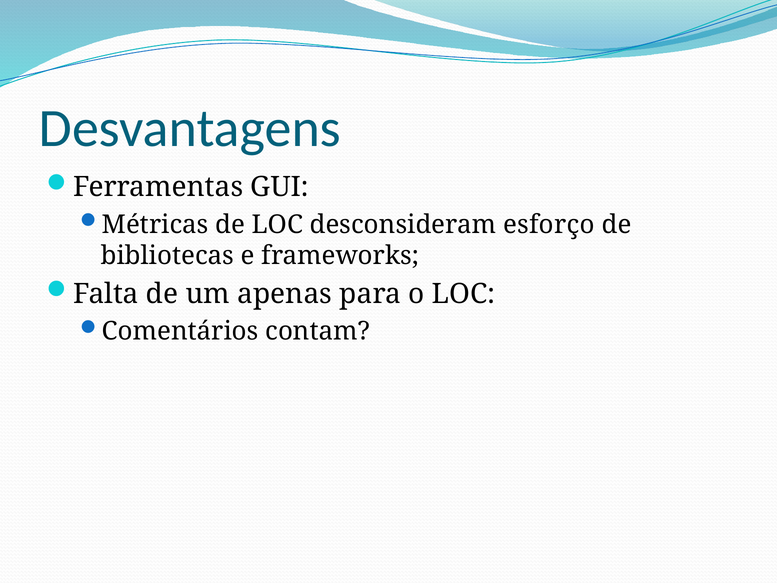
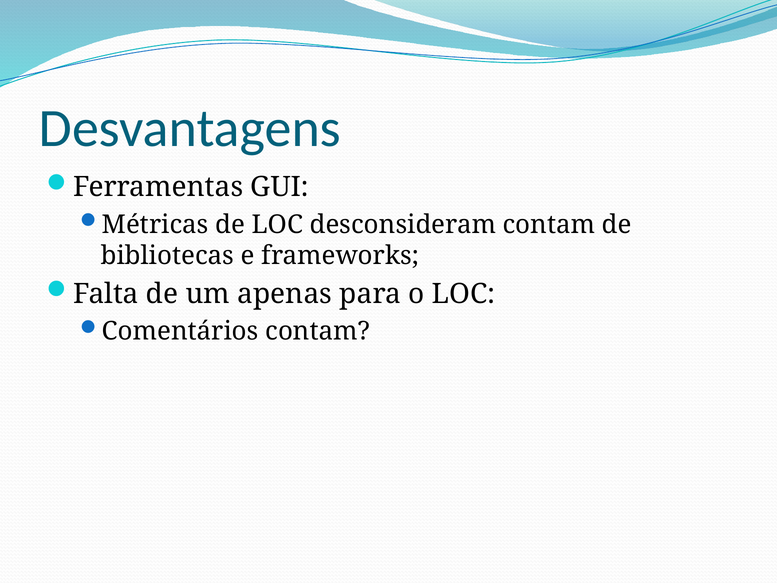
desconsideram esforço: esforço -> contam (549, 224)
